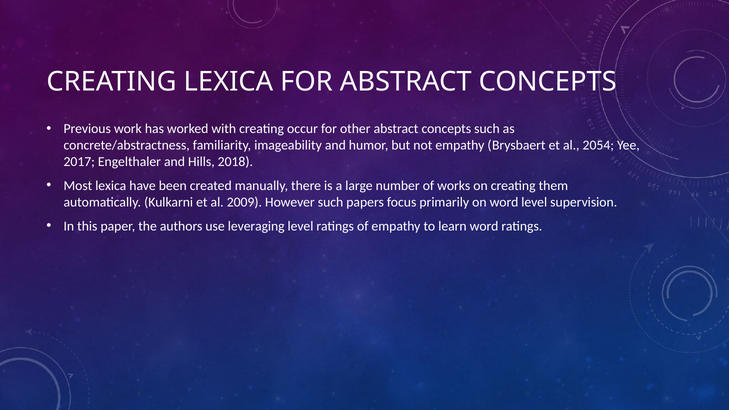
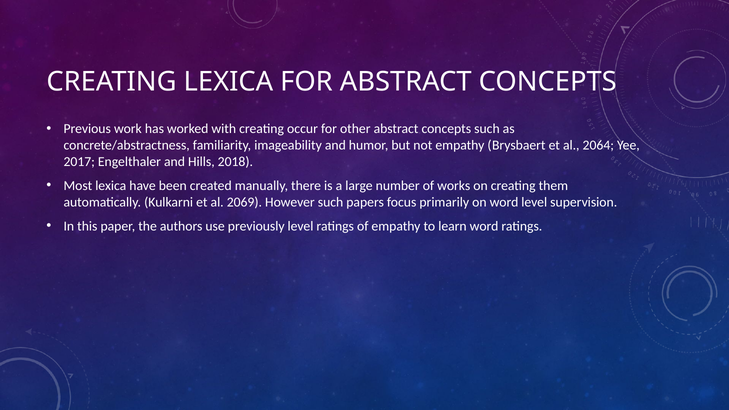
2054: 2054 -> 2064 (598, 145)
2009: 2009 -> 2069 (244, 202)
leveraging: leveraging -> previously (256, 226)
